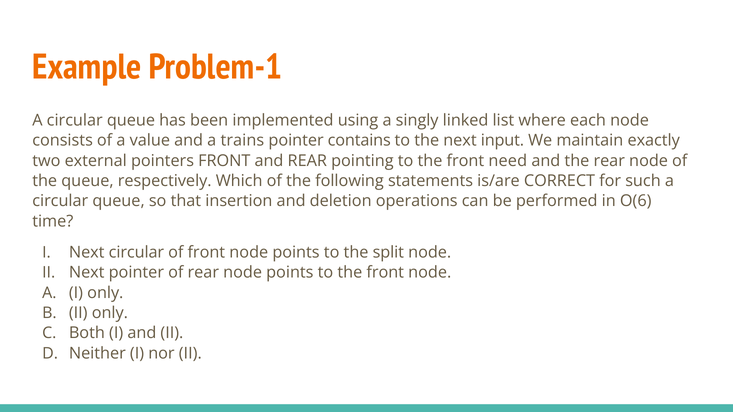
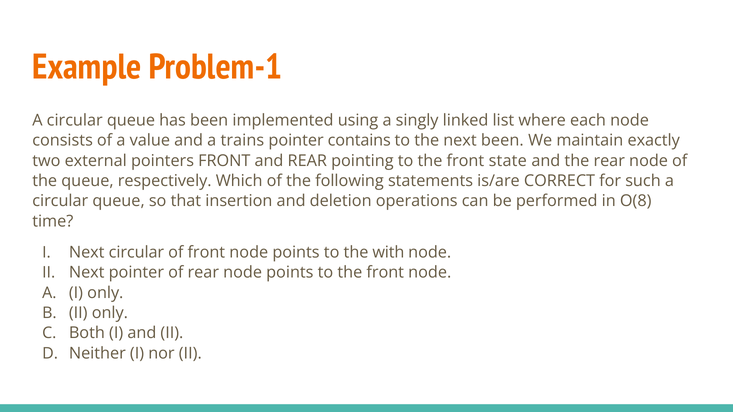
next input: input -> been (502, 141)
need: need -> state (508, 161)
O(6: O(6 -> O(8 (636, 201)
split: split -> with (388, 253)
